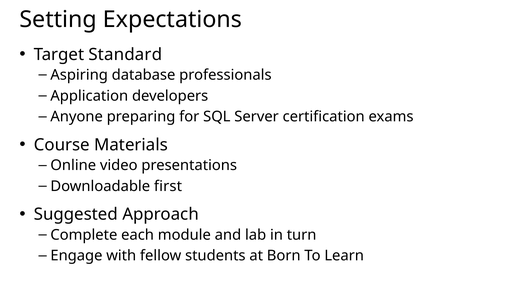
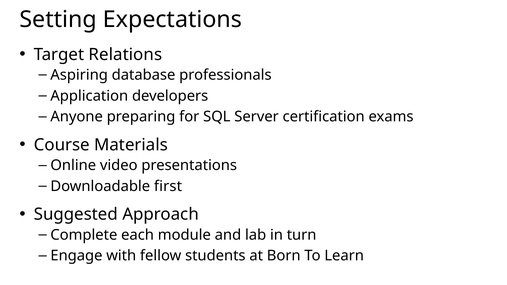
Standard: Standard -> Relations (125, 54)
